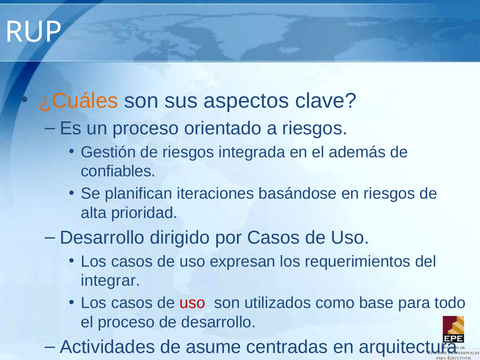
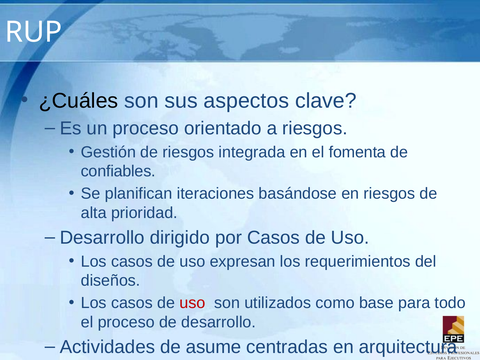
¿Cuáles colour: orange -> black (79, 101)
además: además -> fomenta (357, 152)
integrar: integrar -> diseños (111, 281)
